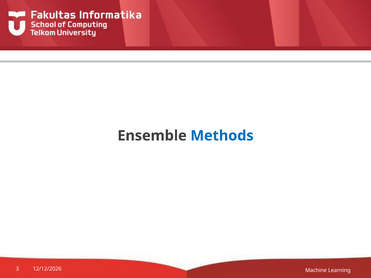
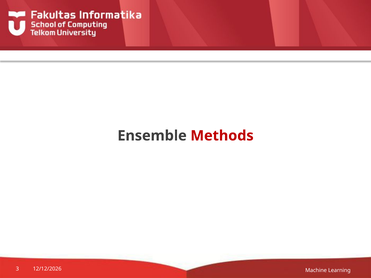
Methods colour: blue -> red (222, 136)
